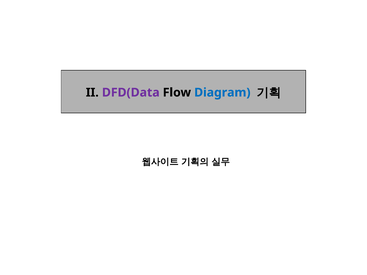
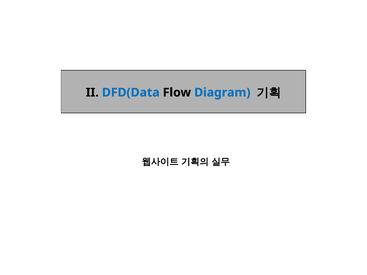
DFD(Data colour: purple -> blue (131, 93)
